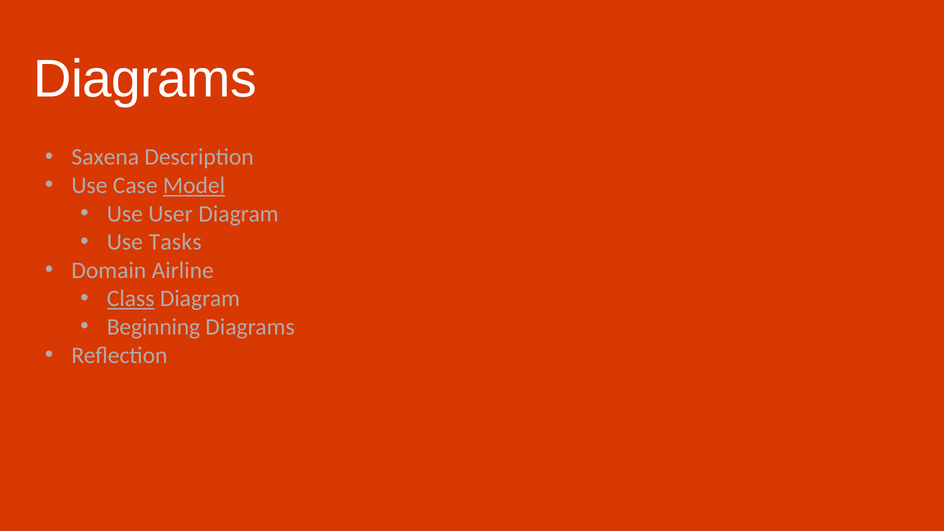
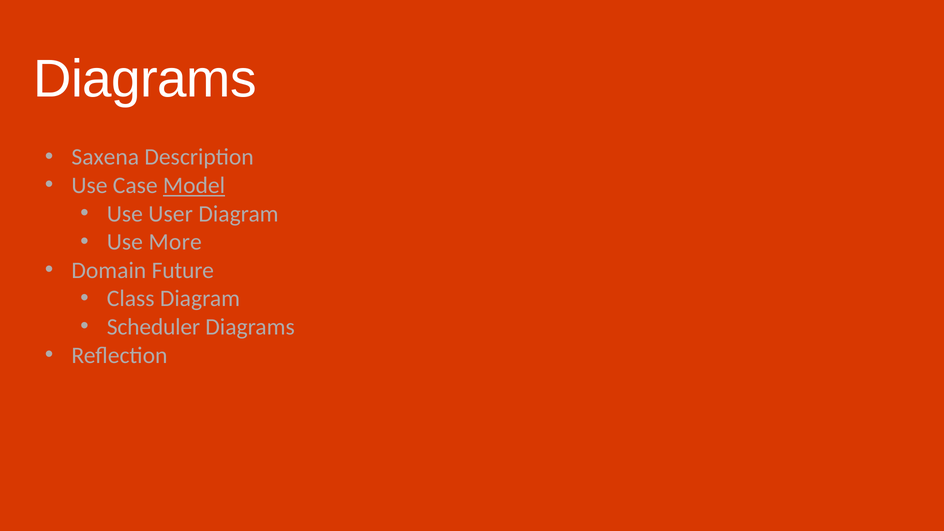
Tasks: Tasks -> More (175, 242)
Airline: Airline -> Future (183, 270)
Class underline: present -> none (131, 299)
Beginning: Beginning -> Scheduler (154, 327)
